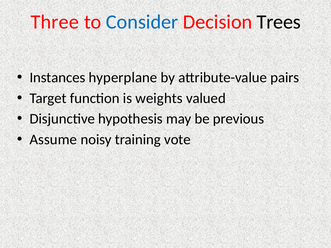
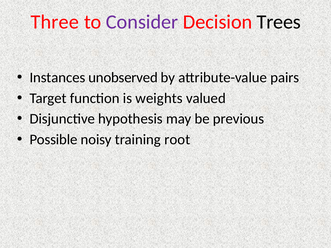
Consider colour: blue -> purple (142, 22)
hyperplane: hyperplane -> unobserved (123, 78)
Assume: Assume -> Possible (53, 140)
vote: vote -> root (177, 140)
